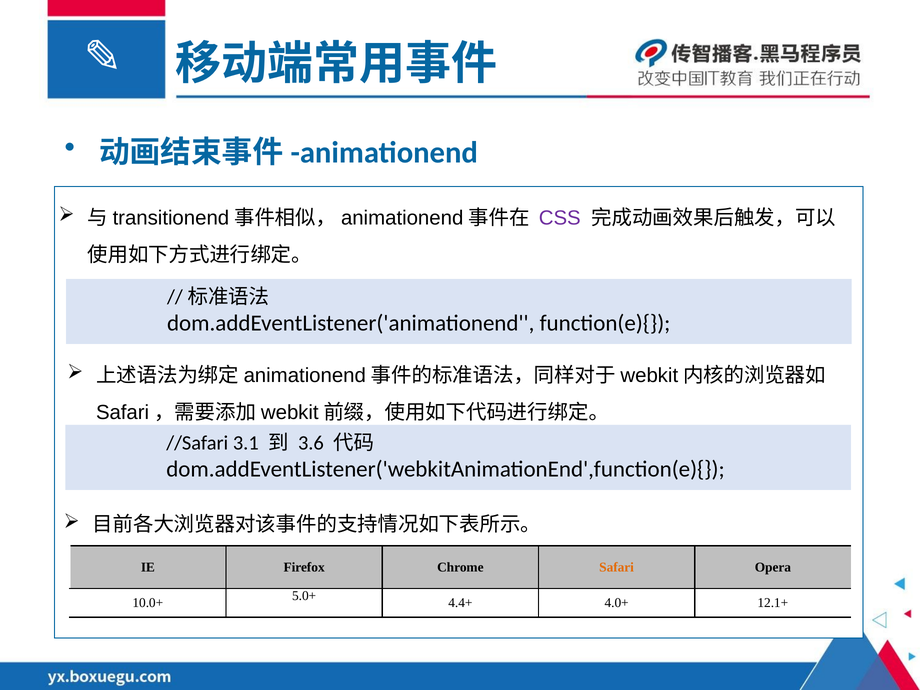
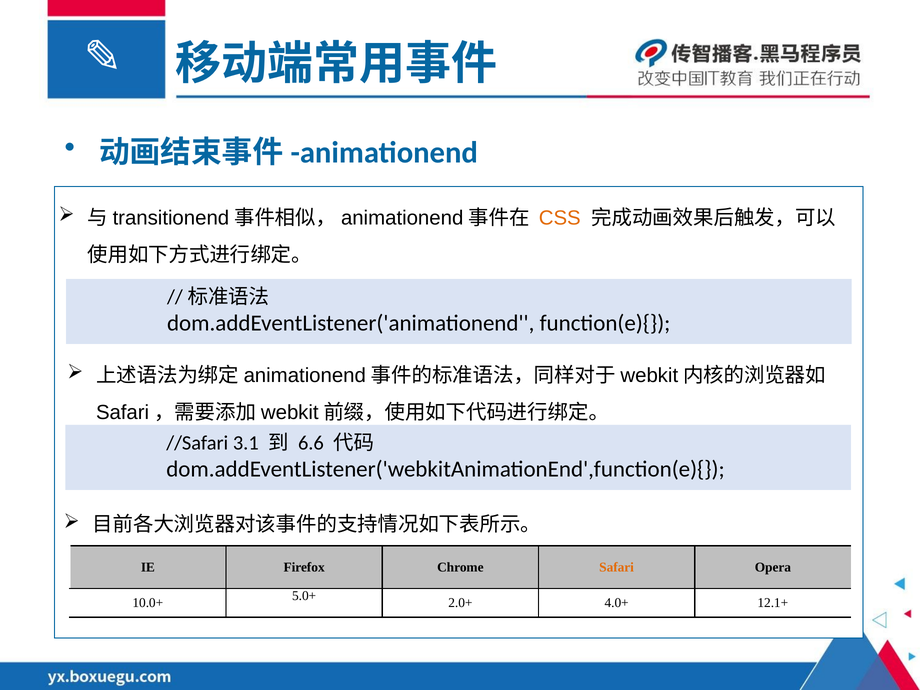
CSS colour: purple -> orange (560, 218)
3.6: 3.6 -> 6.6 (311, 443)
4.4+: 4.4+ -> 2.0+ (460, 603)
